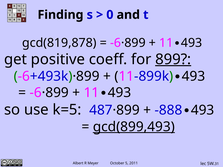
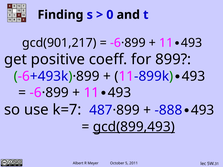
gcd(819,878: gcd(819,878 -> gcd(901,217 (59, 43)
899 underline: present -> none (173, 59)
k=5: k=5 -> k=7 (67, 110)
